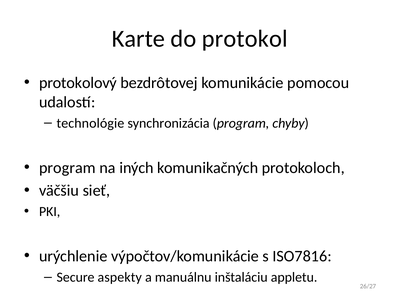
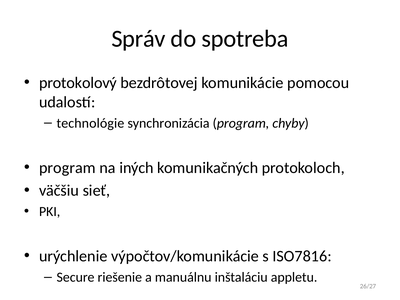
Karte: Karte -> Správ (138, 39)
protokol: protokol -> spotreba (245, 39)
aspekty: aspekty -> riešenie (120, 277)
